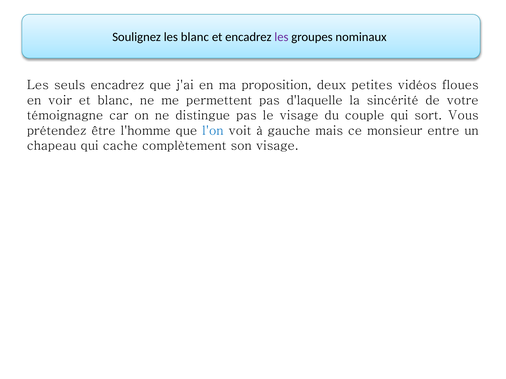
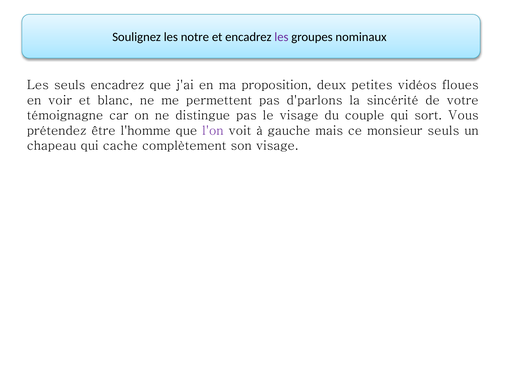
les blanc: blanc -> notre (195, 37)
d'laquelle: d'laquelle -> d'parlons (314, 100)
l'on colour: blue -> purple (213, 131)
monsieur entre: entre -> seuls (443, 131)
